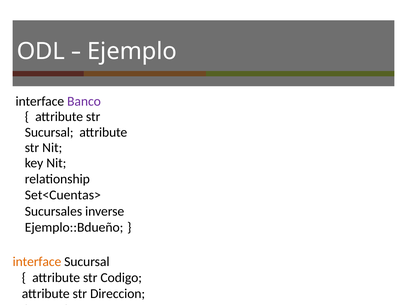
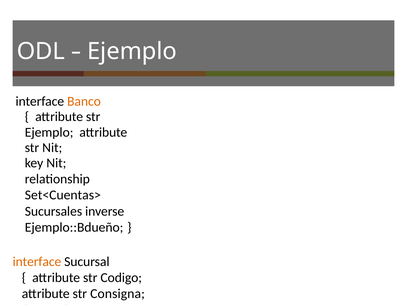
Banco colour: purple -> orange (84, 101)
Sucursal: Sucursal -> Ejemplo (49, 132)
Direccion: Direccion -> Consigna (117, 294)
